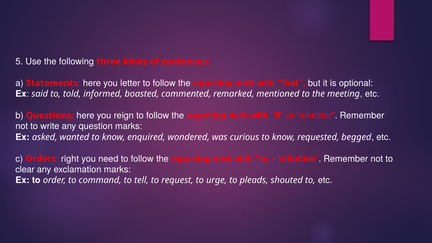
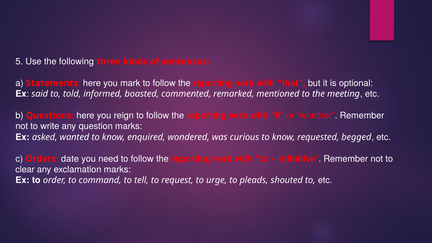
letter: letter -> mark (130, 83)
right: right -> date (70, 159)
